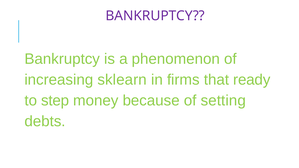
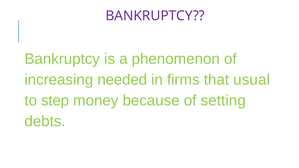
sklearn: sklearn -> needed (122, 80)
ready: ready -> usual (252, 80)
